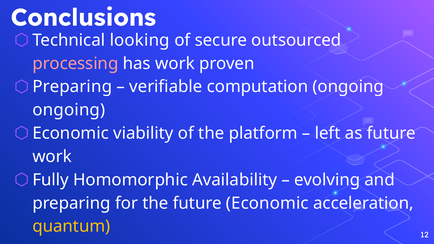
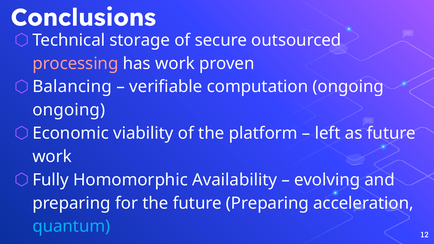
looking: looking -> storage (140, 40)
Preparing: Preparing -> Balancing (72, 87)
future Economic: Economic -> Preparing (267, 203)
quantum colour: yellow -> light blue (71, 227)
